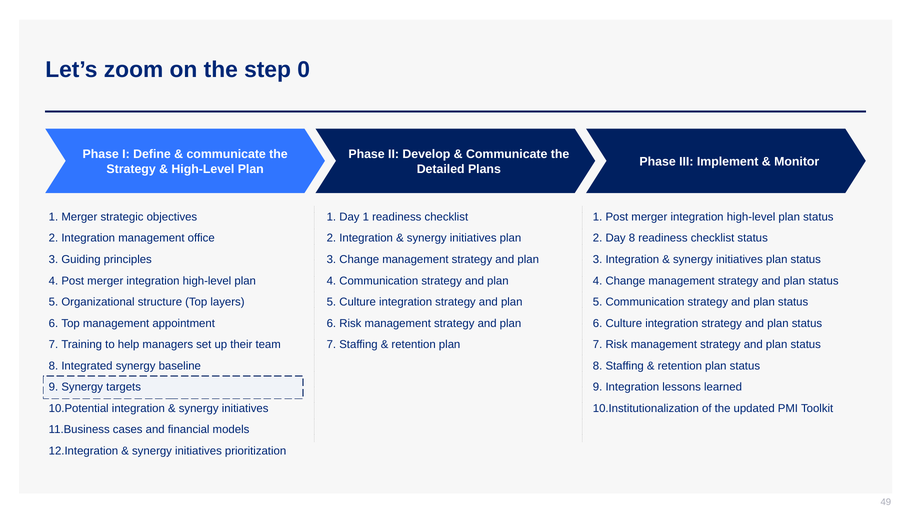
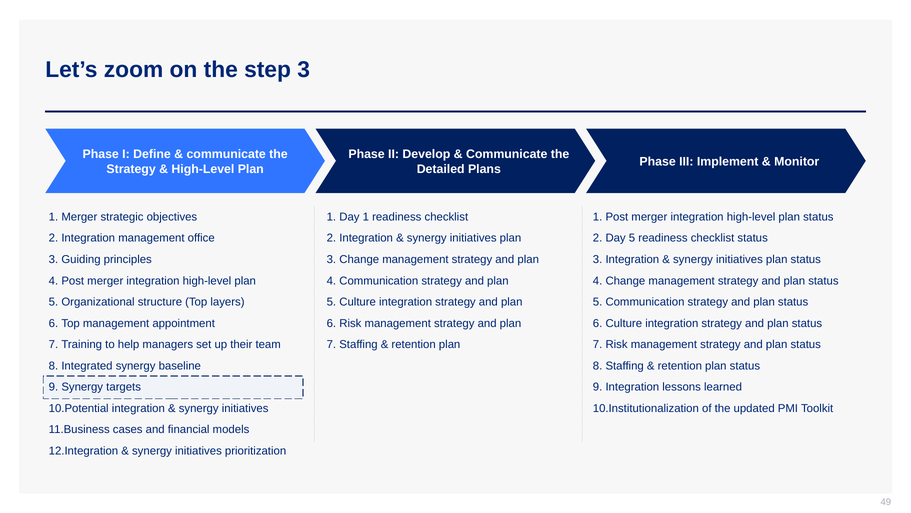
step 0: 0 -> 3 (304, 70)
Day 8: 8 -> 5 (632, 238)
